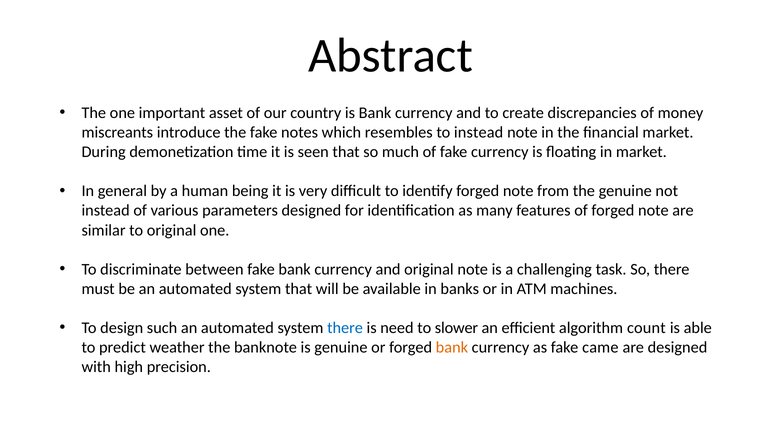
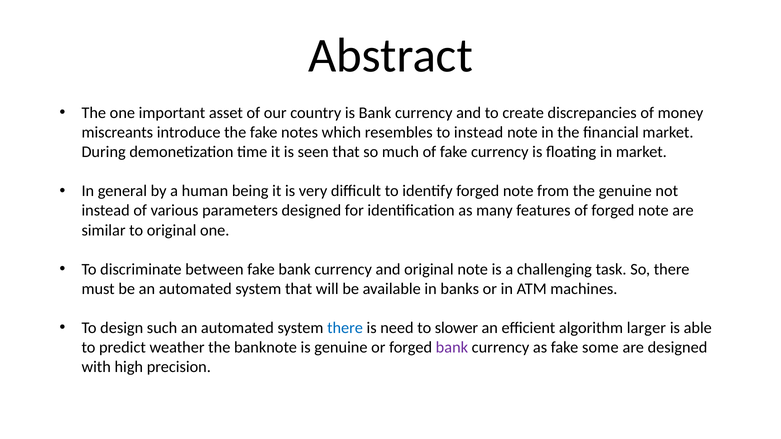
count: count -> larger (646, 328)
bank colour: orange -> purple (452, 348)
came: came -> some (600, 348)
